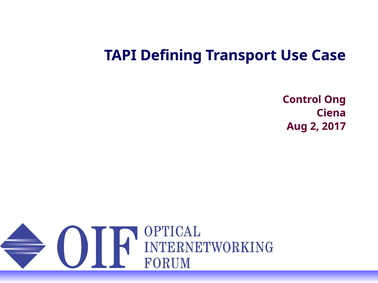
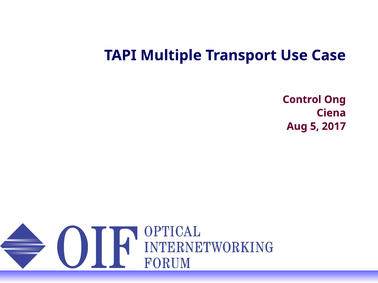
Defining: Defining -> Multiple (171, 55)
2: 2 -> 5 (315, 127)
